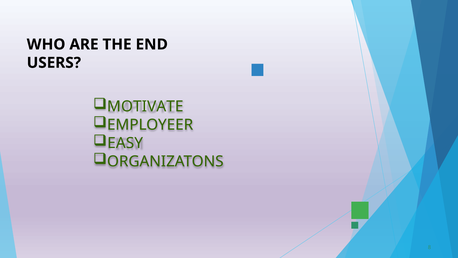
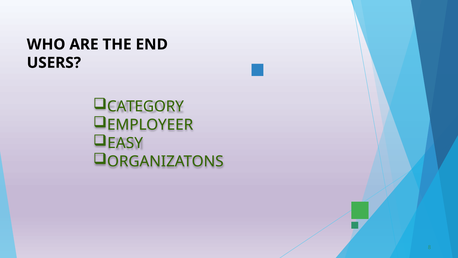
MOTIVATE: MOTIVATE -> CATEGORY (145, 106)
